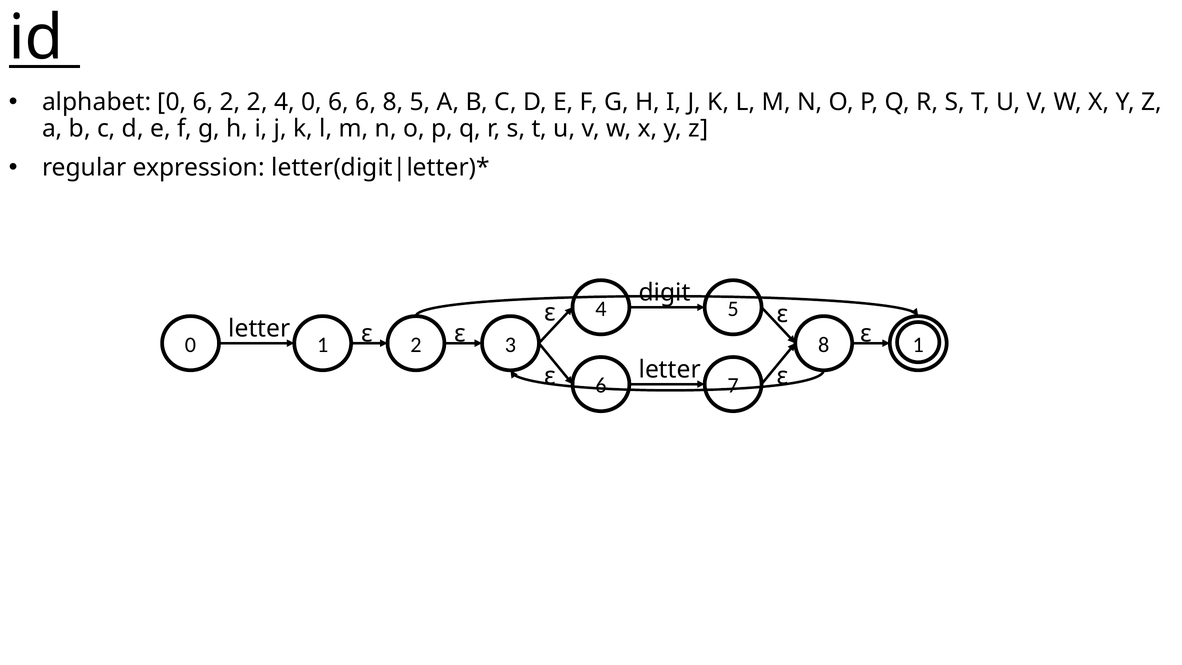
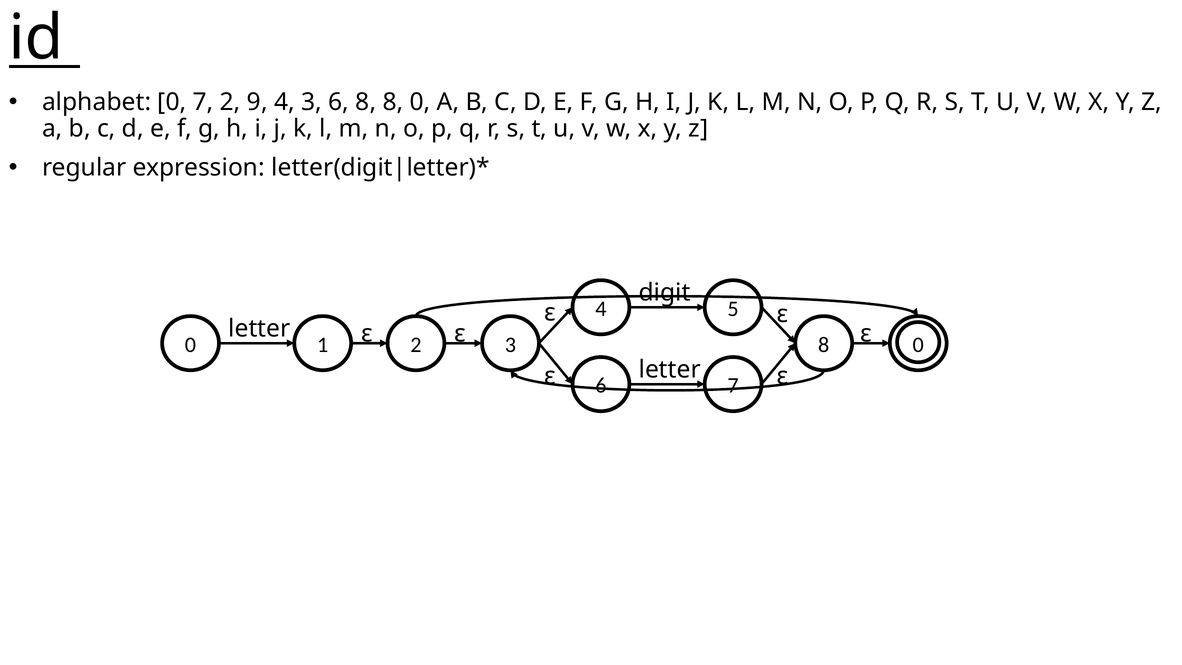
alphabet 0 6: 6 -> 7 (203, 102)
2 2: 2 -> 9 (257, 102)
4 0: 0 -> 3 (312, 102)
6 6: 6 -> 8 (366, 102)
8 5: 5 -> 0 (420, 102)
2 1: 1 -> 0 (918, 345)
